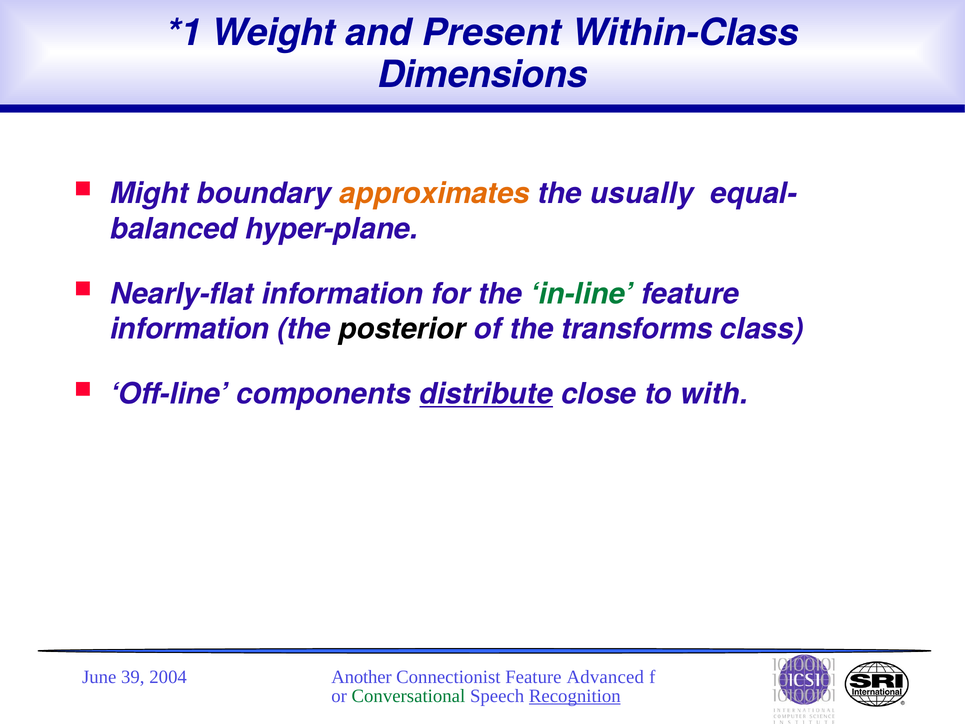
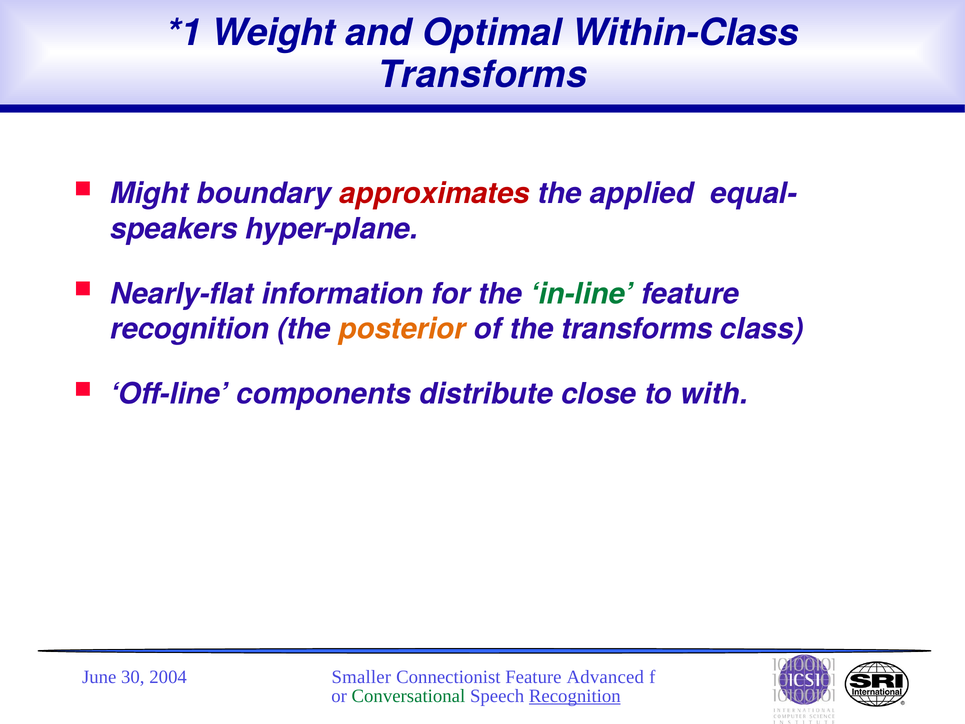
Present: Present -> Optimal (492, 33)
Dimensions: Dimensions -> Transforms (482, 75)
approximates colour: orange -> red (435, 193)
usually: usually -> applied (642, 193)
balanced: balanced -> speakers (174, 229)
information: information -> recognition (190, 329)
posterior colour: black -> orange (402, 329)
distribute underline: present -> none (486, 394)
39: 39 -> 30 (133, 677)
Another: Another -> Smaller (361, 677)
